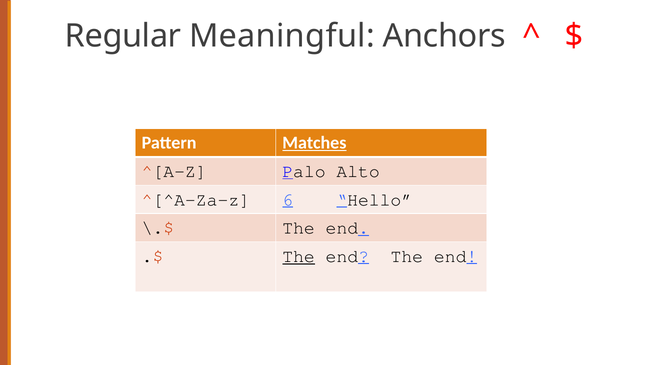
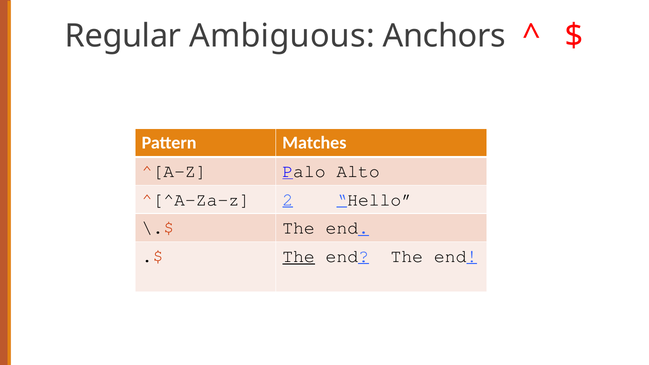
Meaningful: Meaningful -> Ambiguous (282, 36)
Matches underline: present -> none (314, 143)
6: 6 -> 2 (288, 200)
